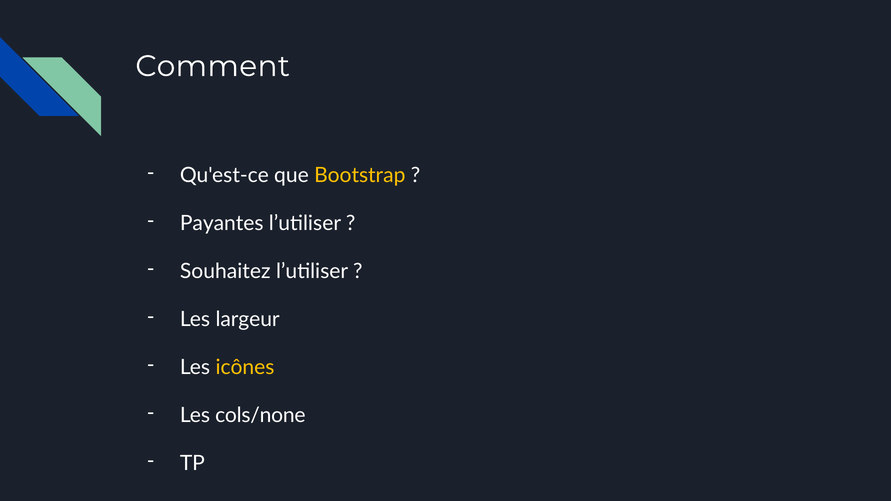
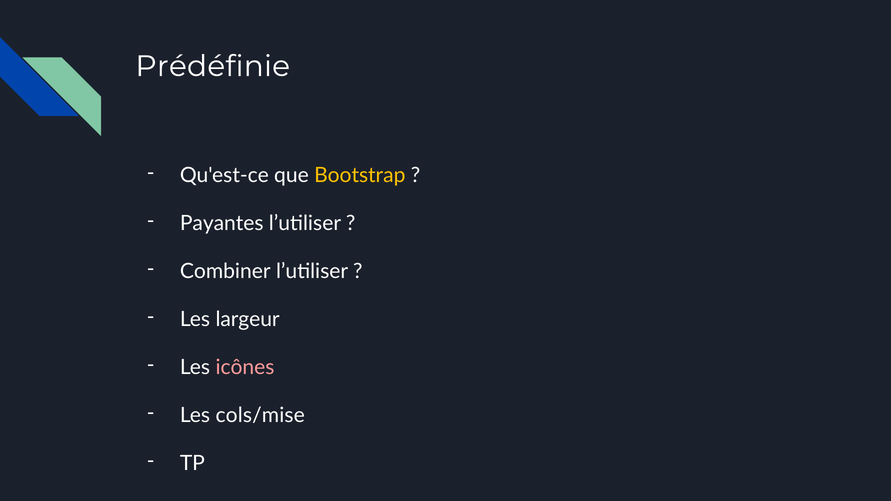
Comment: Comment -> Prédéfinie (213, 66)
Souhaitez: Souhaitez -> Combiner (225, 271)
icônes colour: yellow -> pink (245, 367)
cols/none: cols/none -> cols/mise (260, 415)
